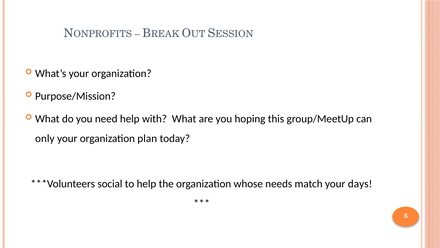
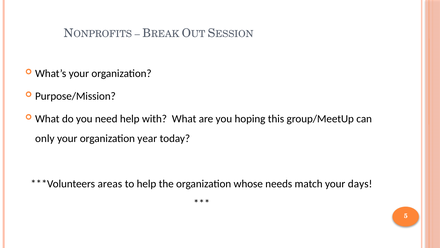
plan: plan -> year (147, 138)
social: social -> areas (110, 183)
